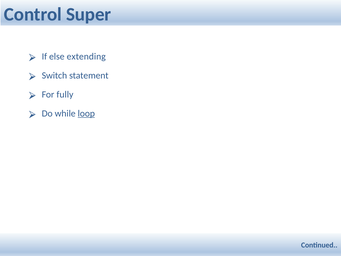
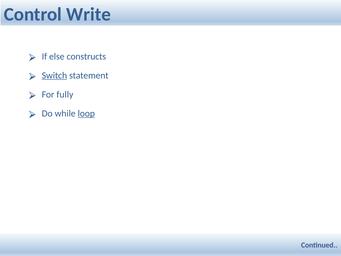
Super: Super -> Write (89, 14)
extending: extending -> constructs (86, 56)
Switch underline: none -> present (54, 75)
